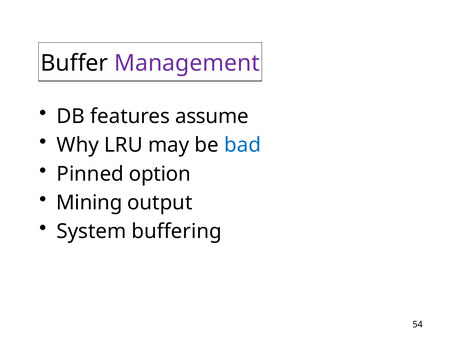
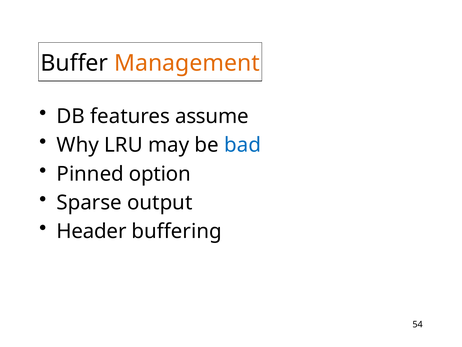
Management colour: purple -> orange (187, 63)
Mining: Mining -> Sparse (89, 202)
System: System -> Header (92, 231)
